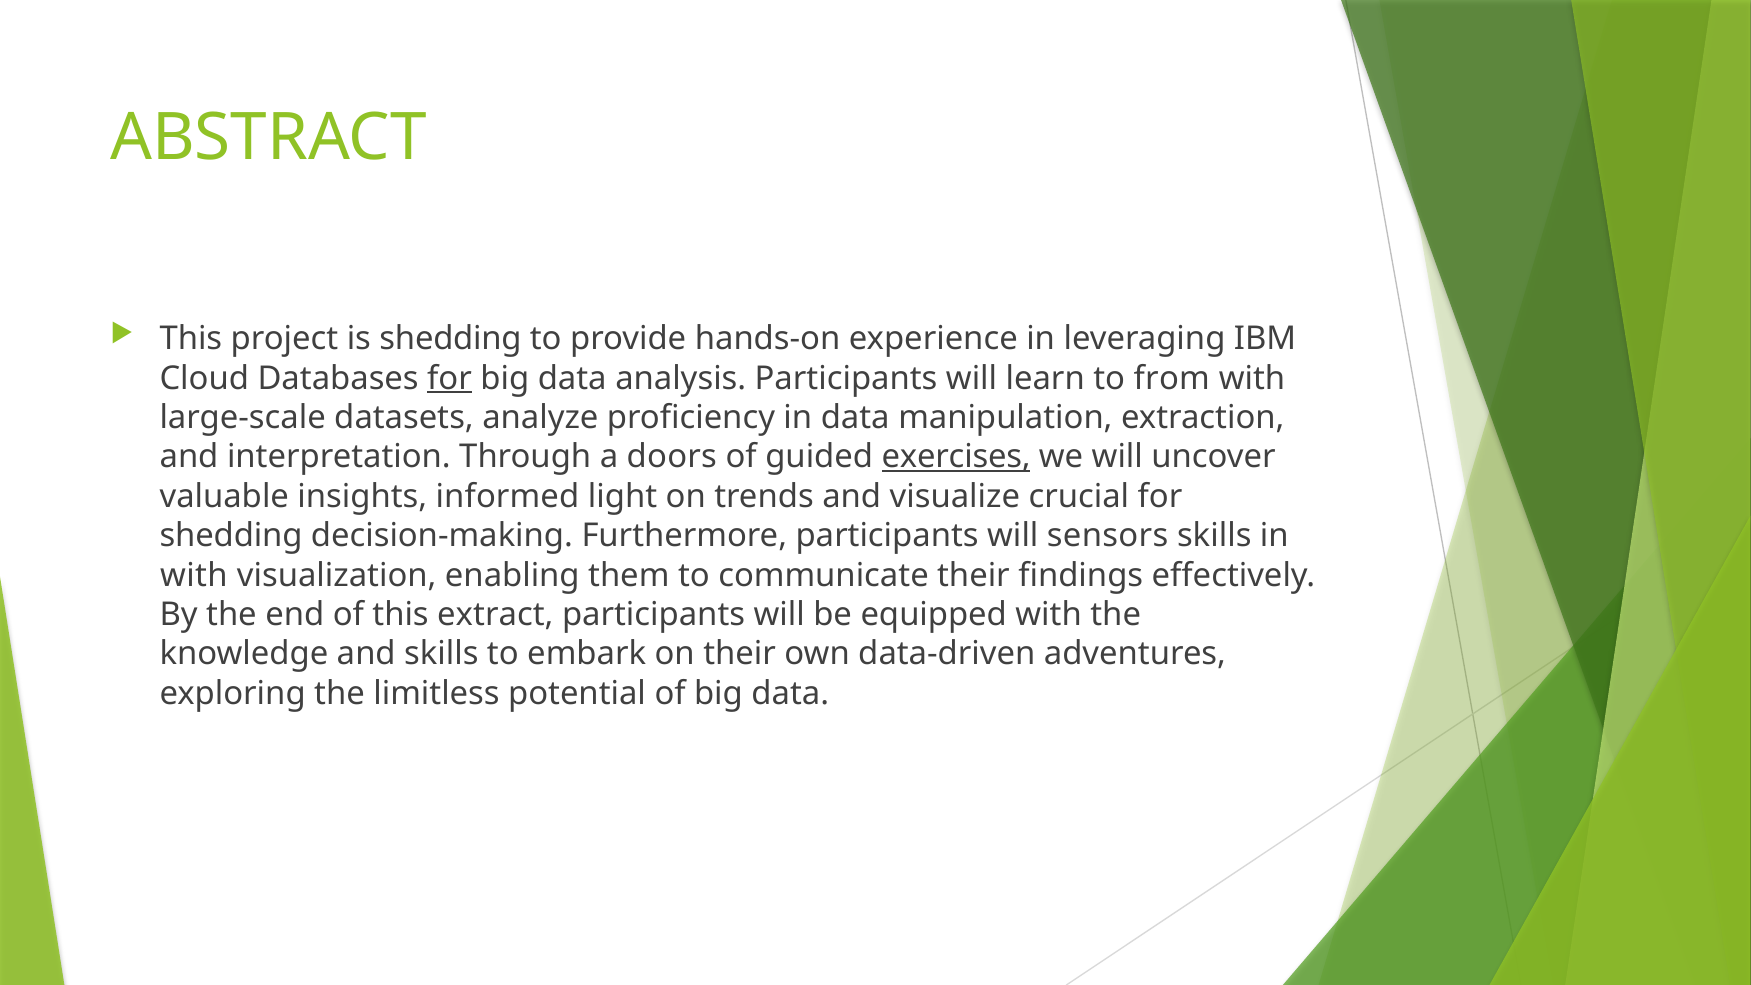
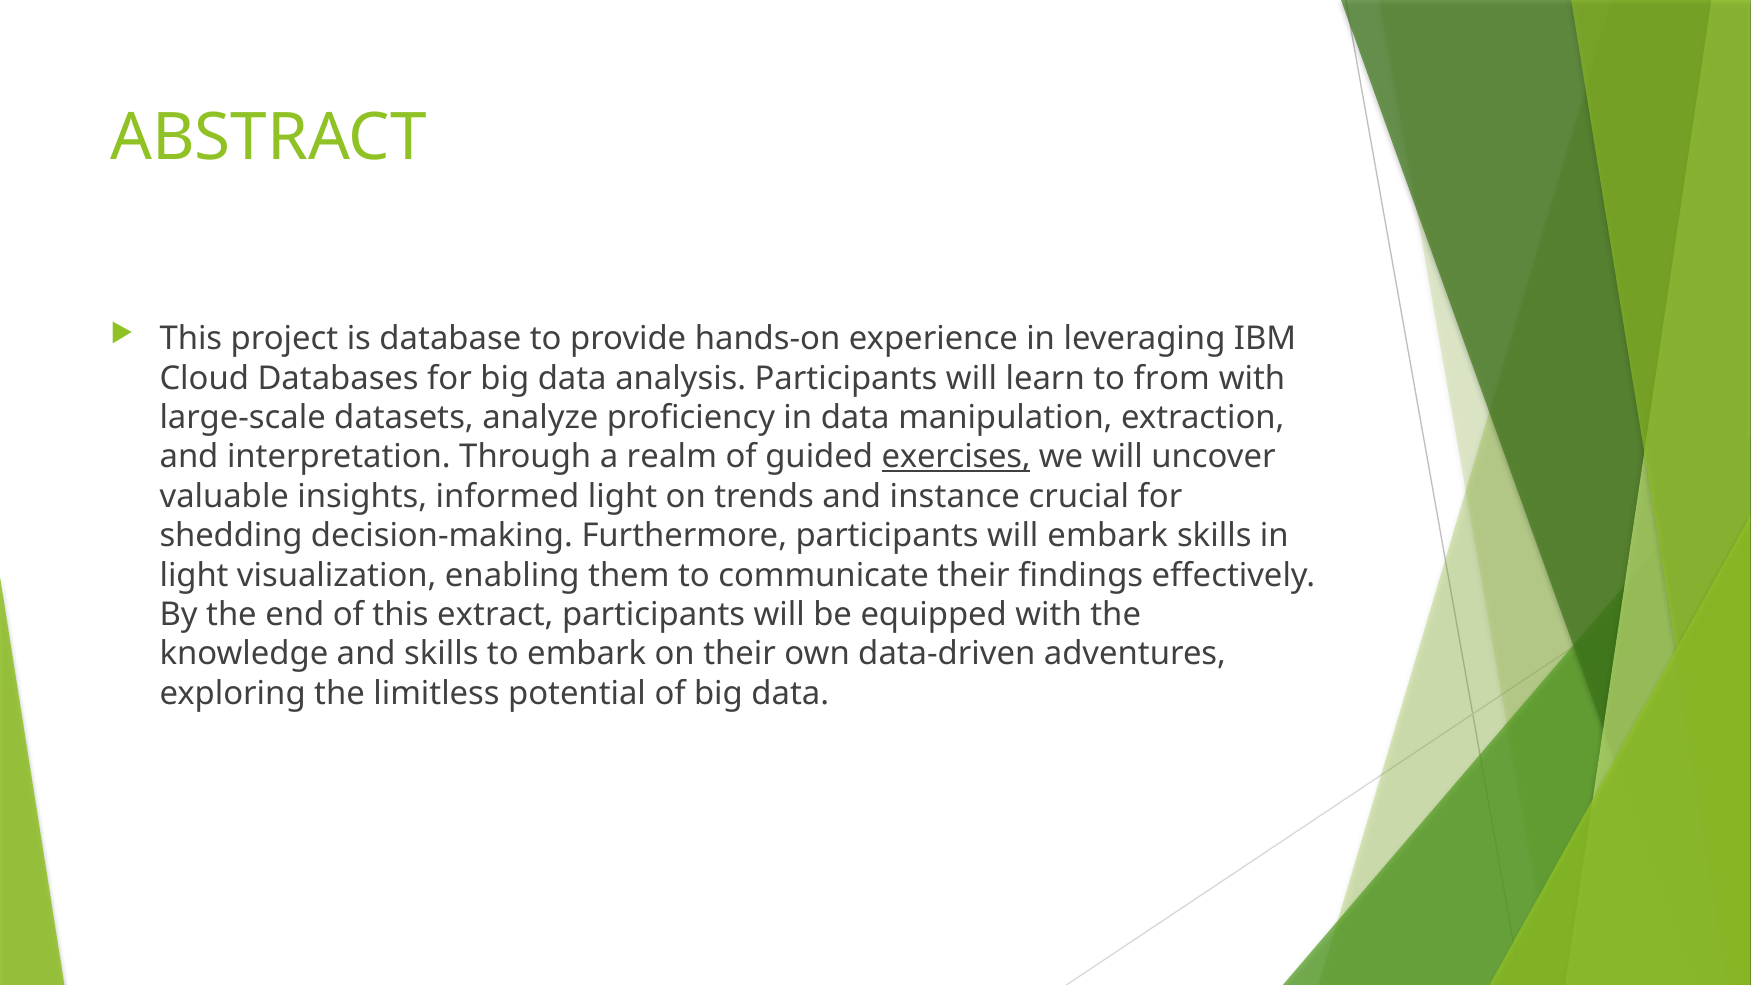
is shedding: shedding -> database (450, 339)
for underline: present -> none (449, 378)
doors: doors -> realm (672, 457)
visualize: visualize -> instance (955, 496)
will sensors: sensors -> embark (1108, 536)
with: with -> light (194, 575)
